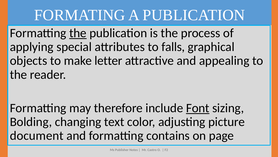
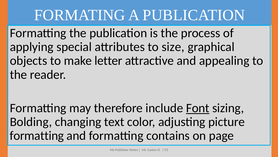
the underline: present -> none (78, 33)
falls: falls -> size (173, 47)
document: document -> formatting (37, 135)
